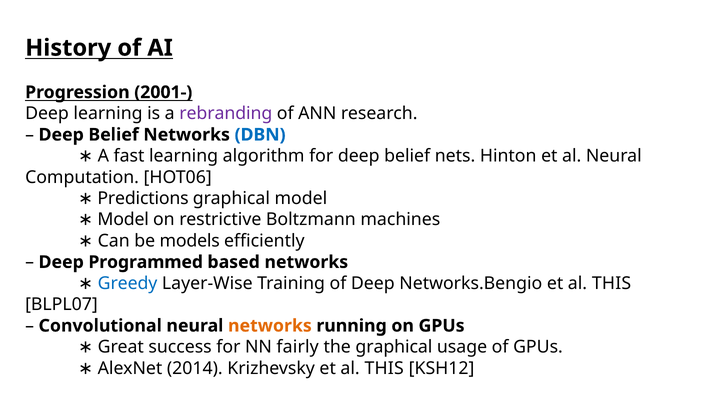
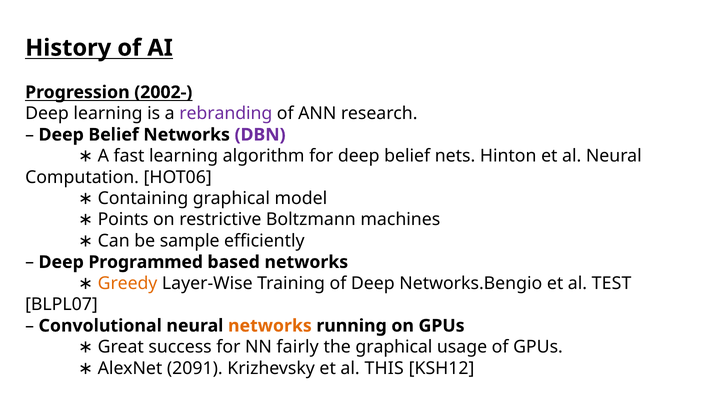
2001-: 2001- -> 2002- (163, 92)
DBN colour: blue -> purple (260, 135)
Predictions: Predictions -> Containing (143, 199)
Model: Model -> Points (123, 220)
models: models -> sample (190, 241)
Greedy colour: blue -> orange (128, 284)
Networks.Bengio et al THIS: THIS -> TEST (612, 284)
2014: 2014 -> 2091 (195, 368)
